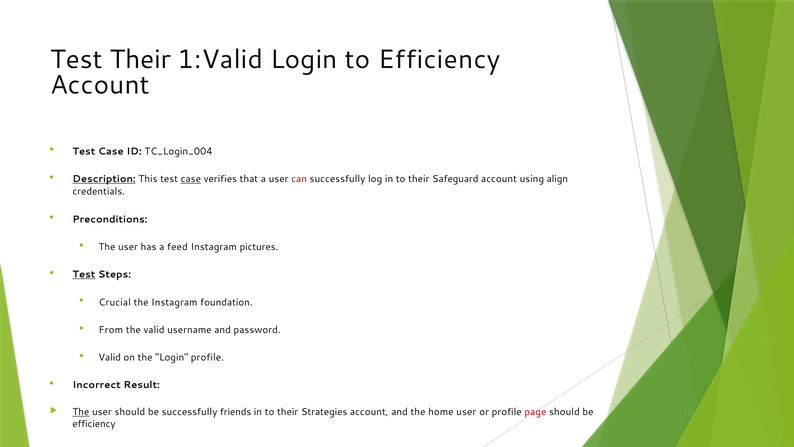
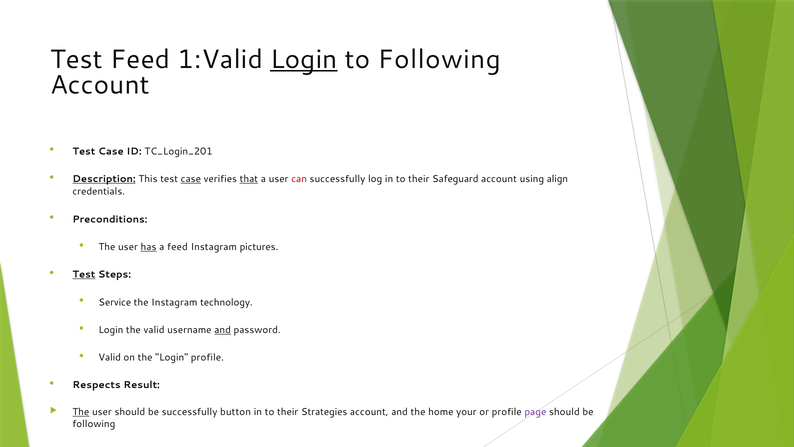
Test Their: Their -> Feed (140, 59)
Login underline: none -> present (304, 59)
to Efficiency: Efficiency -> Following (439, 59)
TC_Login_004: TC_Login_004 -> TC_Login_201 (179, 151)
that underline: none -> present (249, 179)
has underline: none -> present (149, 247)
Crucial: Crucial -> Service (115, 302)
foundation: foundation -> technology (226, 302)
From: From -> Login (111, 330)
and underline: none -> present (223, 330)
Incorrect: Incorrect -> Respects (97, 385)
friends: friends -> button (236, 412)
home user: user -> your (466, 412)
page colour: red -> purple (535, 412)
efficiency: efficiency -> following (94, 424)
